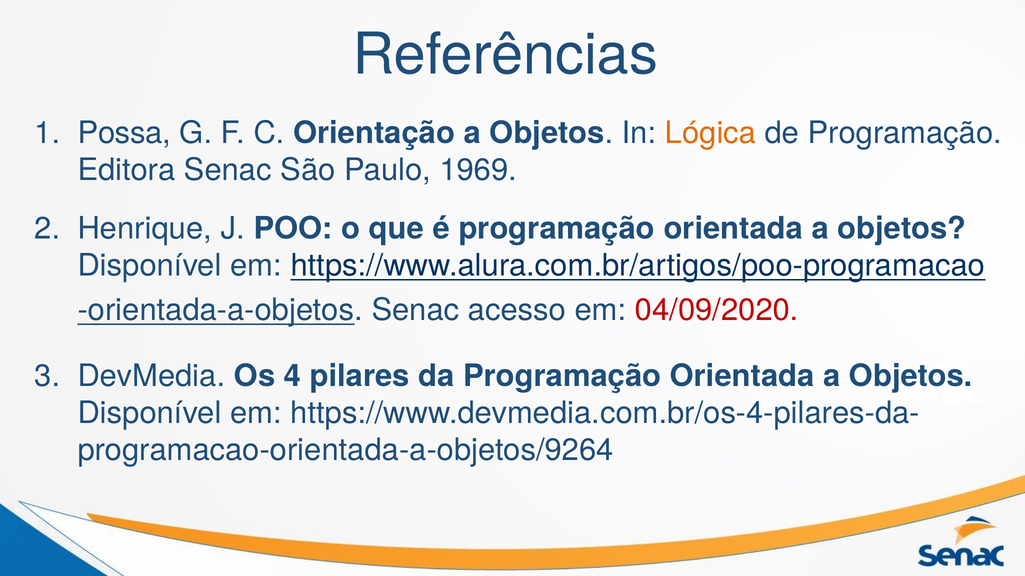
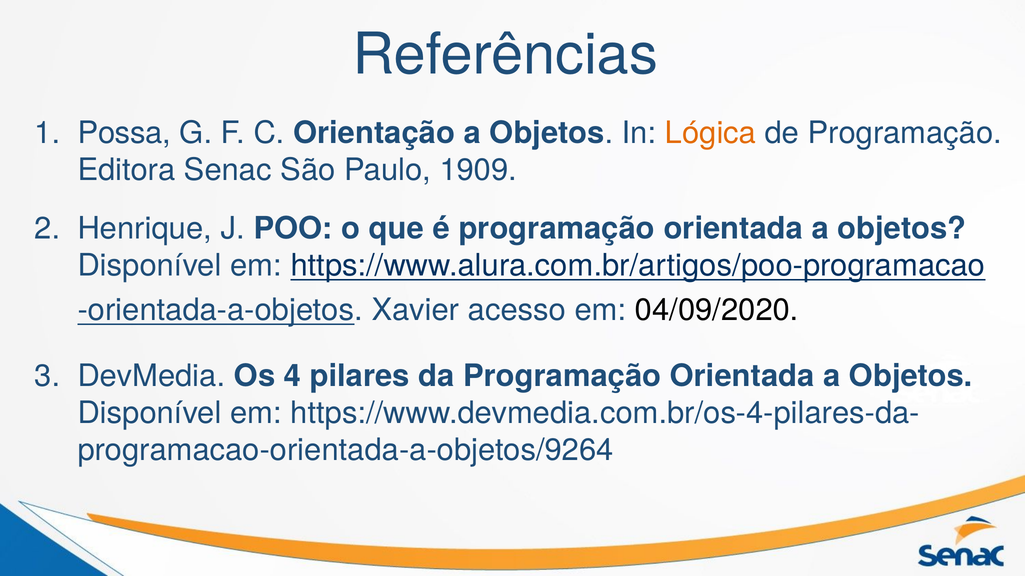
1969: 1969 -> 1909 (478, 170)
Senac: Senac -> Xavier (415, 310)
04/09/2020 colour: red -> black (717, 310)
